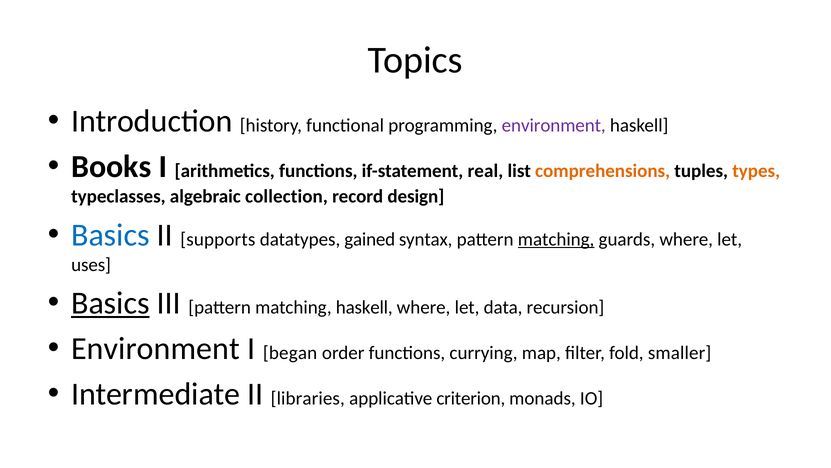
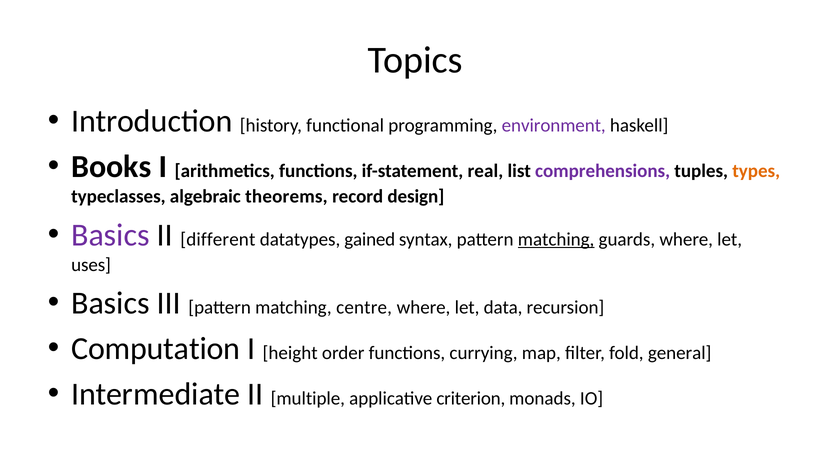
comprehensions colour: orange -> purple (603, 171)
collection: collection -> theorems (286, 196)
Basics colour: blue -> purple (110, 235)
supports: supports -> different (218, 239)
Basics underline: present -> none (110, 303)
matching haskell: haskell -> centre (364, 307)
Environment: Environment -> Computation (156, 348)
began: began -> height (290, 353)
smaller: smaller -> general (680, 353)
libraries: libraries -> multiple (308, 398)
